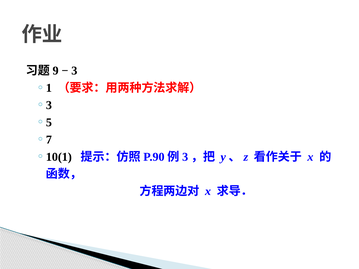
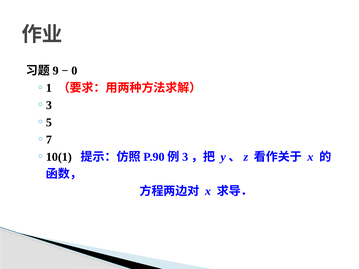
3: 3 -> 0 (74, 71)
